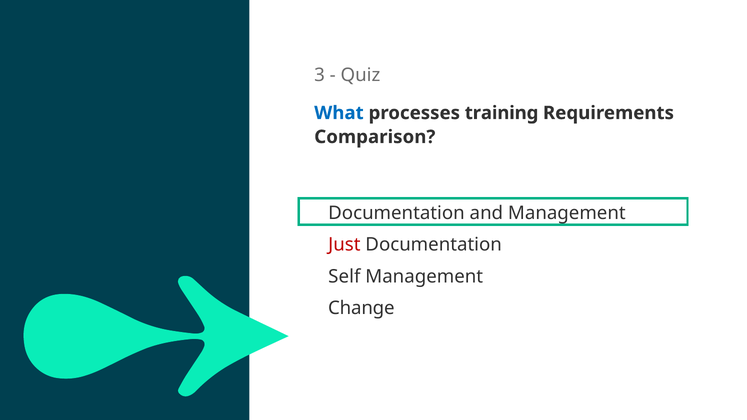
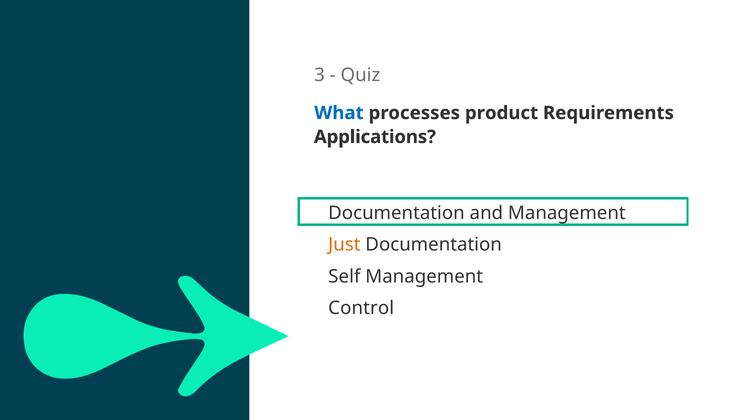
training: training -> product (502, 113)
Comparison: Comparison -> Applications (375, 137)
Just colour: red -> orange (344, 245)
Change: Change -> Control (361, 308)
